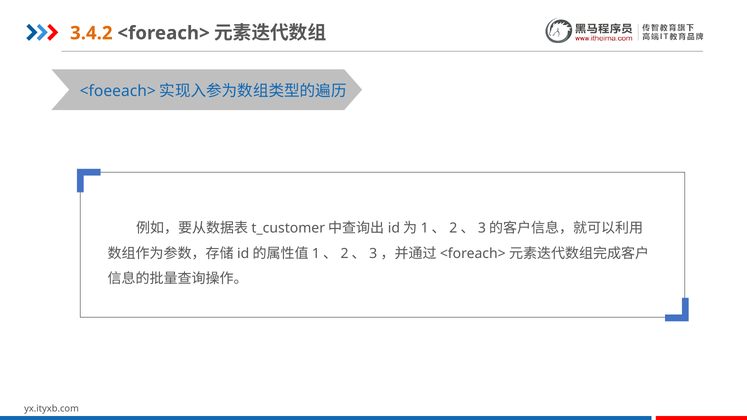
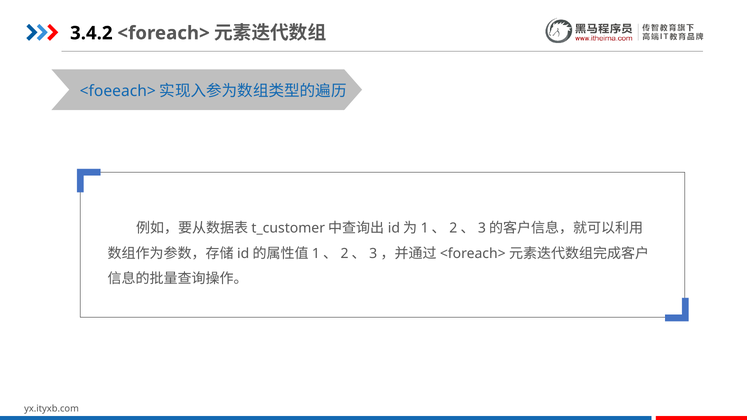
3.4.2 colour: orange -> black (91, 33)
